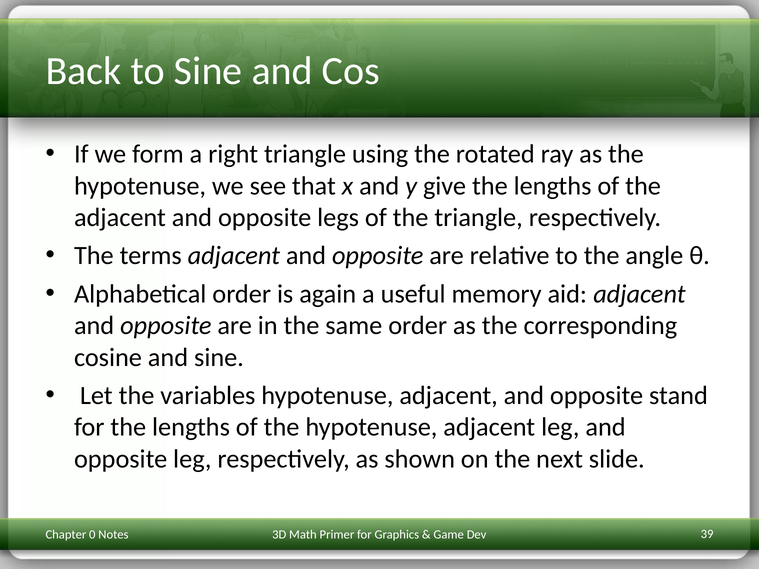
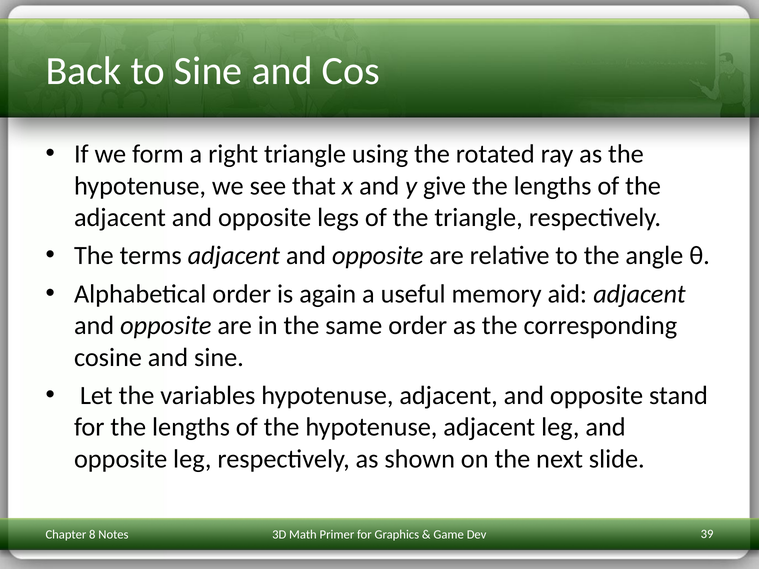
0: 0 -> 8 (92, 535)
